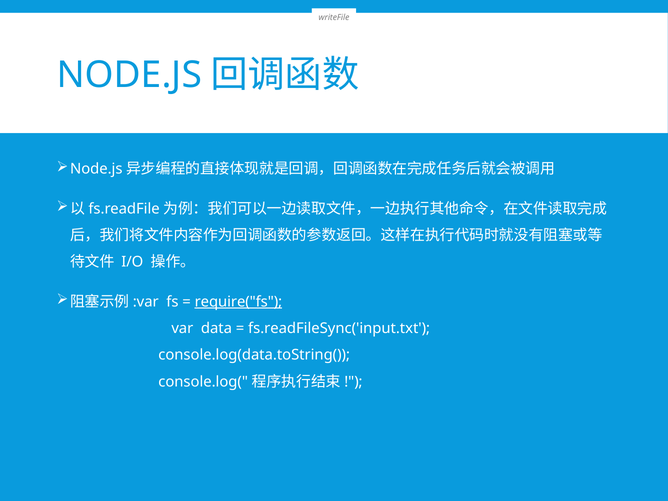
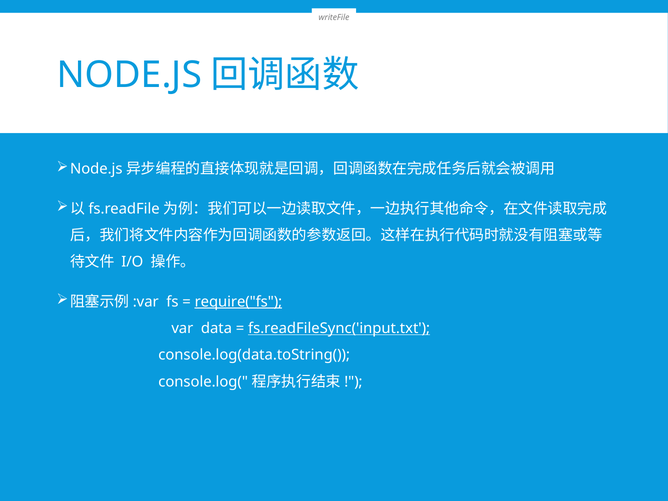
fs.readFileSync('input.txt underline: none -> present (339, 328)
